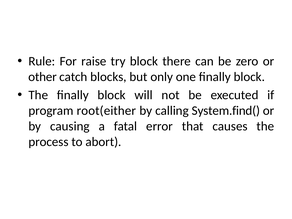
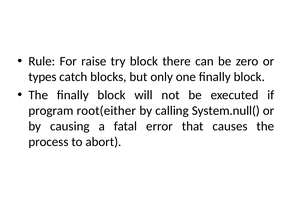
other: other -> types (43, 77)
System.find(: System.find( -> System.null( (226, 111)
